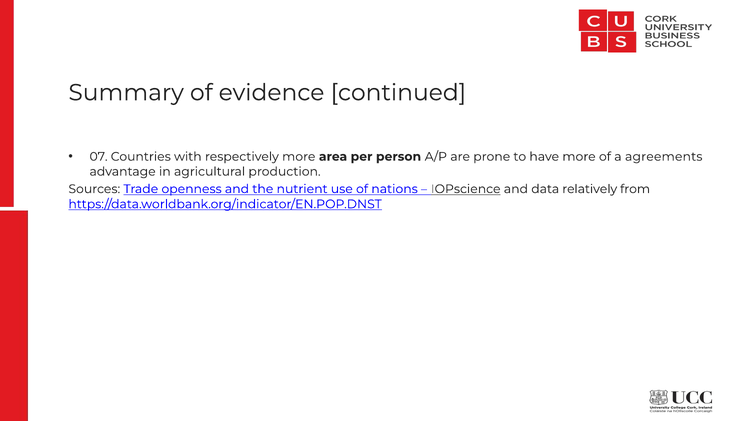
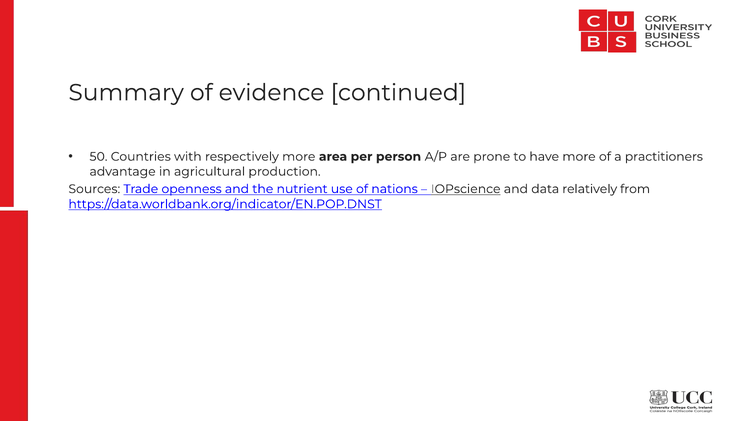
07: 07 -> 50 (98, 157)
agreements: agreements -> practitioners (664, 157)
